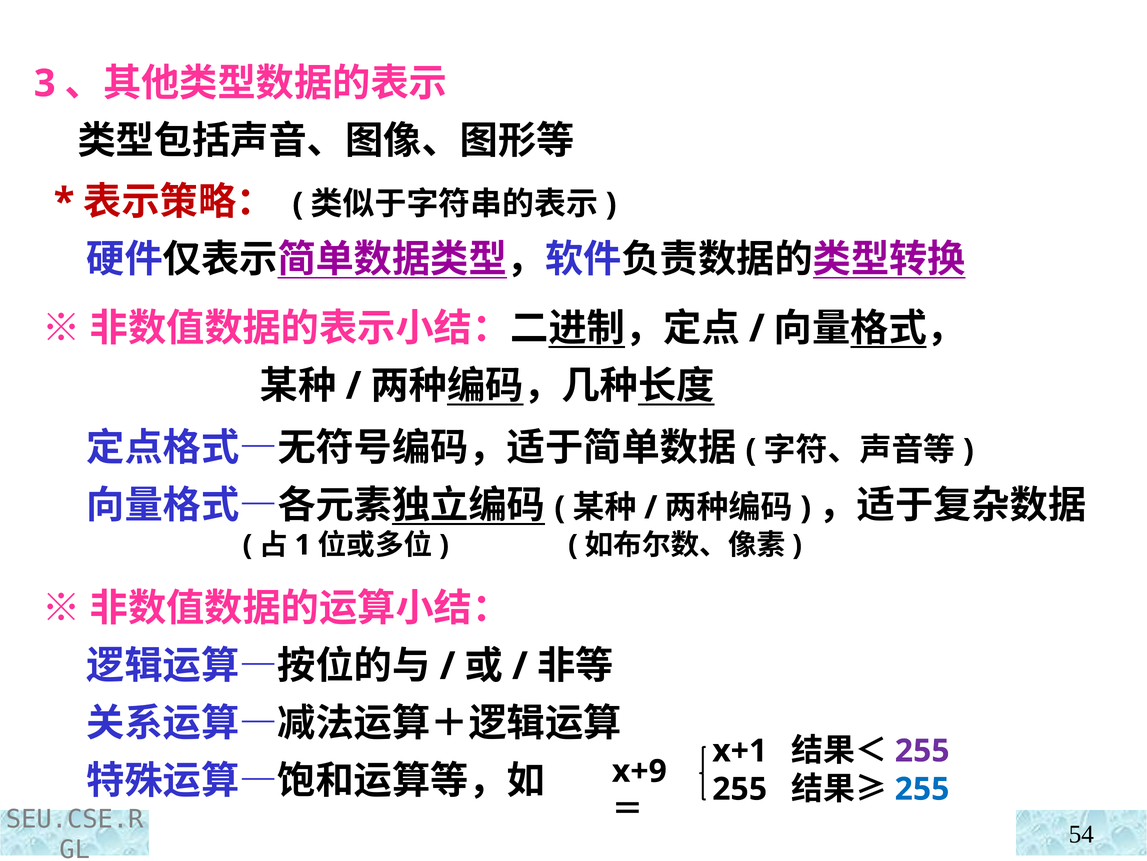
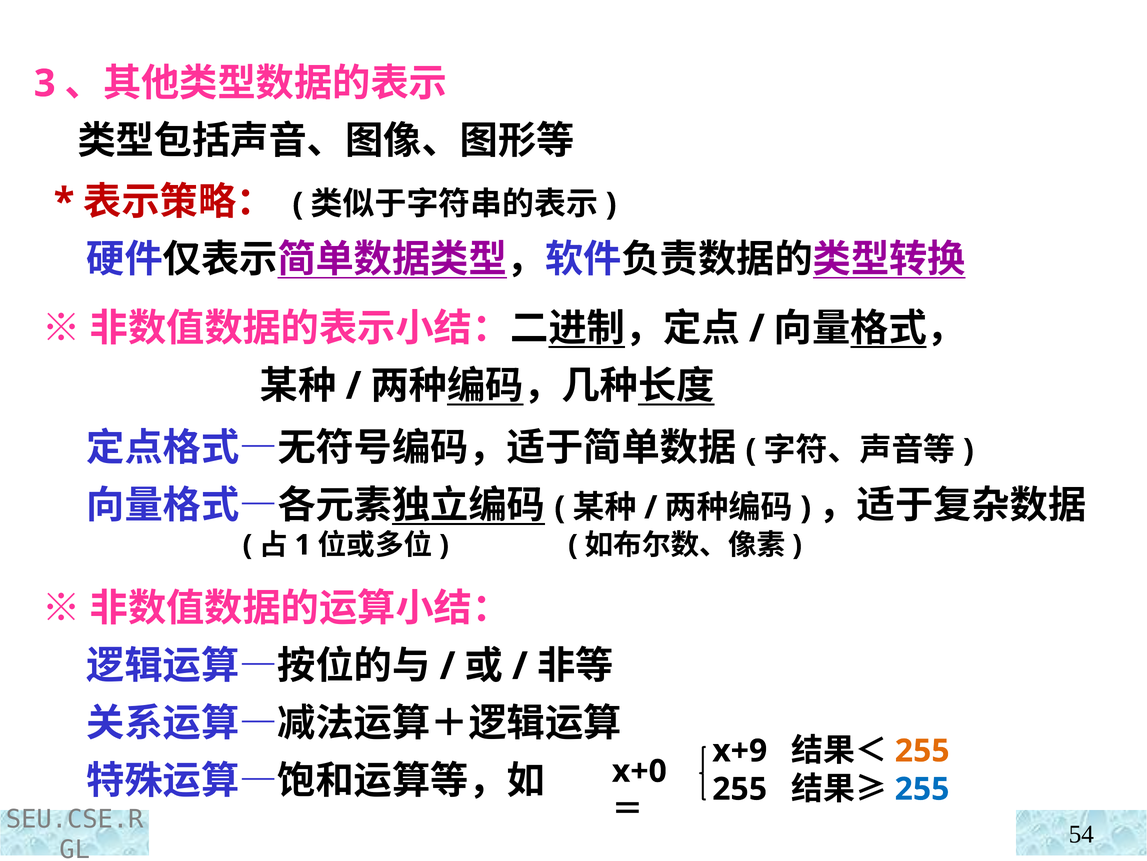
x+1: x+1 -> x+9 (740, 750)
255 colour: purple -> orange (922, 750)
x+9: x+9 -> x+0 (639, 771)
